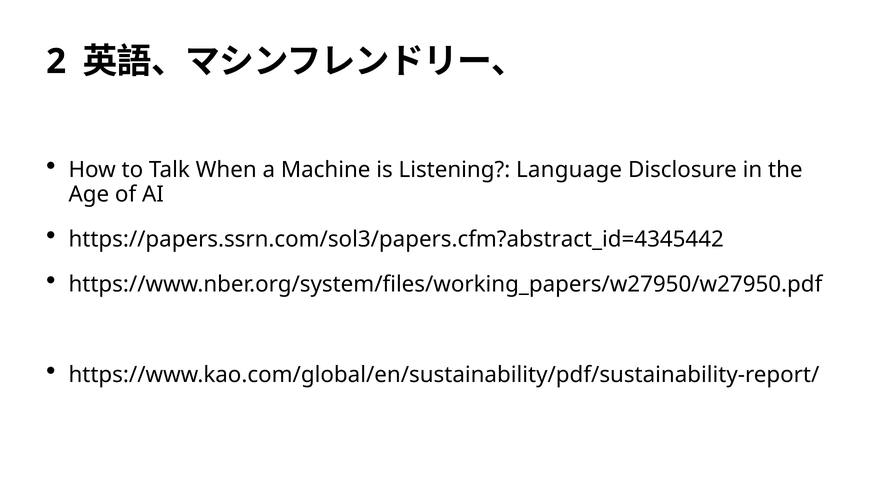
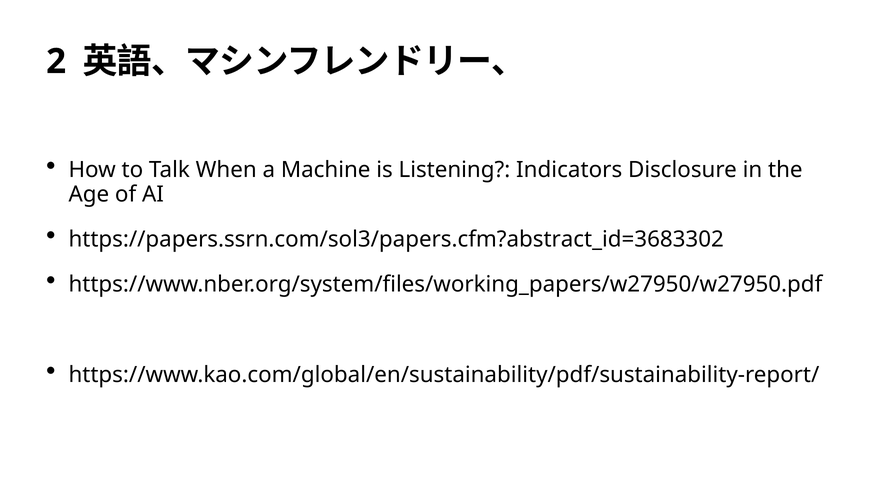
Language: Language -> Indicators (569, 170)
https://papers.ssrn.com/sol3/papers.cfm?abstract_id=4345442: https://papers.ssrn.com/sol3/papers.cfm?abstract_id=4345442 -> https://papers.ssrn.com/sol3/papers.cfm?abstract_id=3683302 (396, 239)
